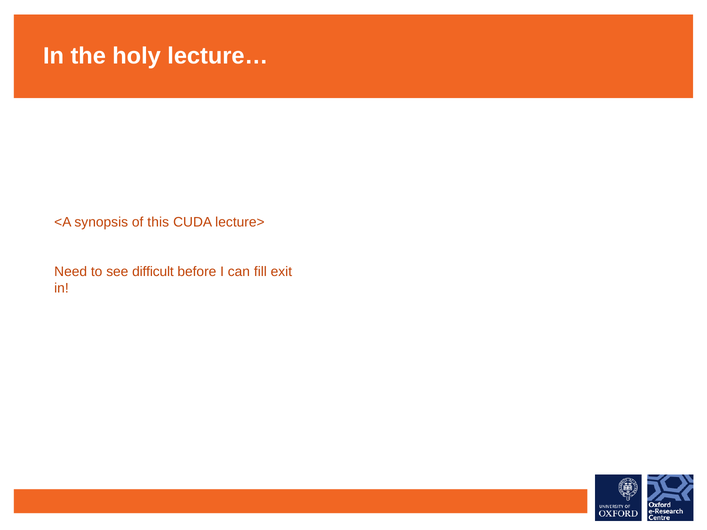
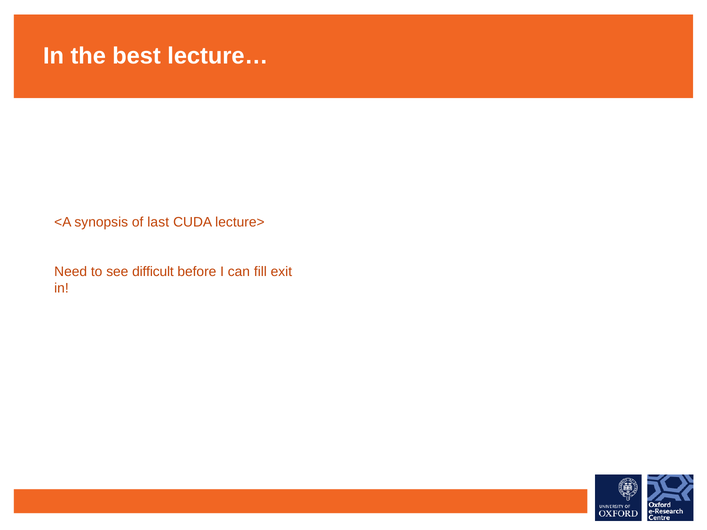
holy: holy -> best (137, 56)
this: this -> last (158, 222)
